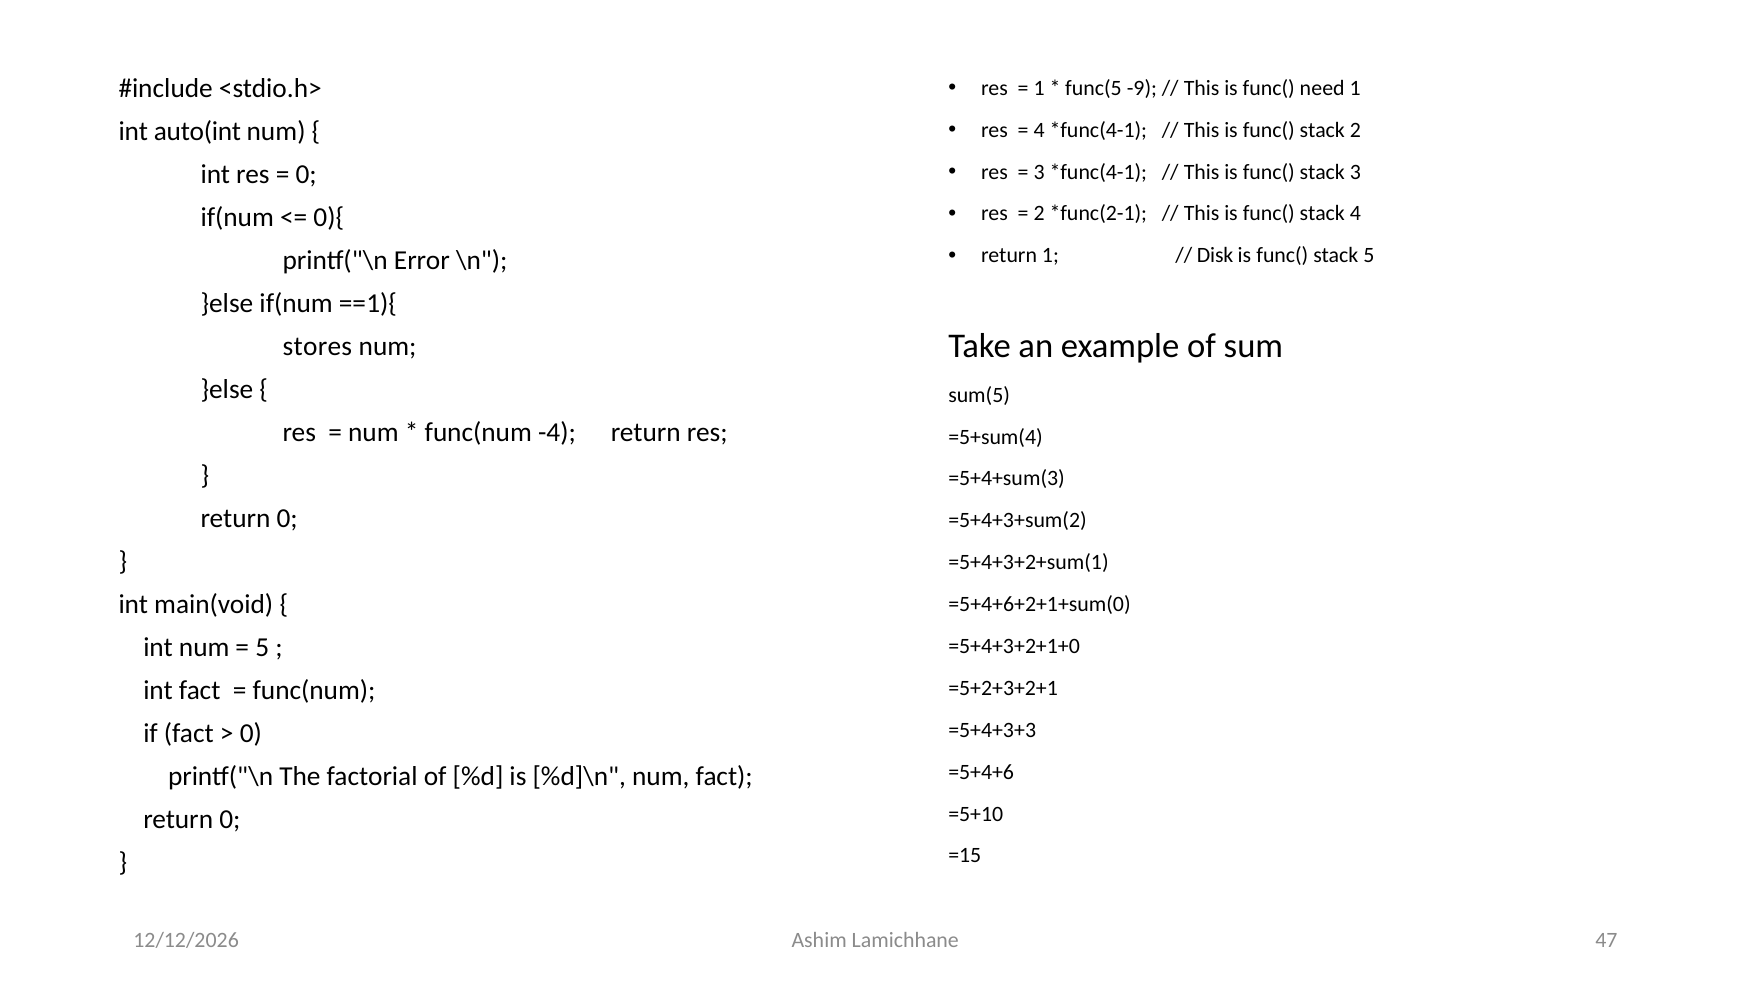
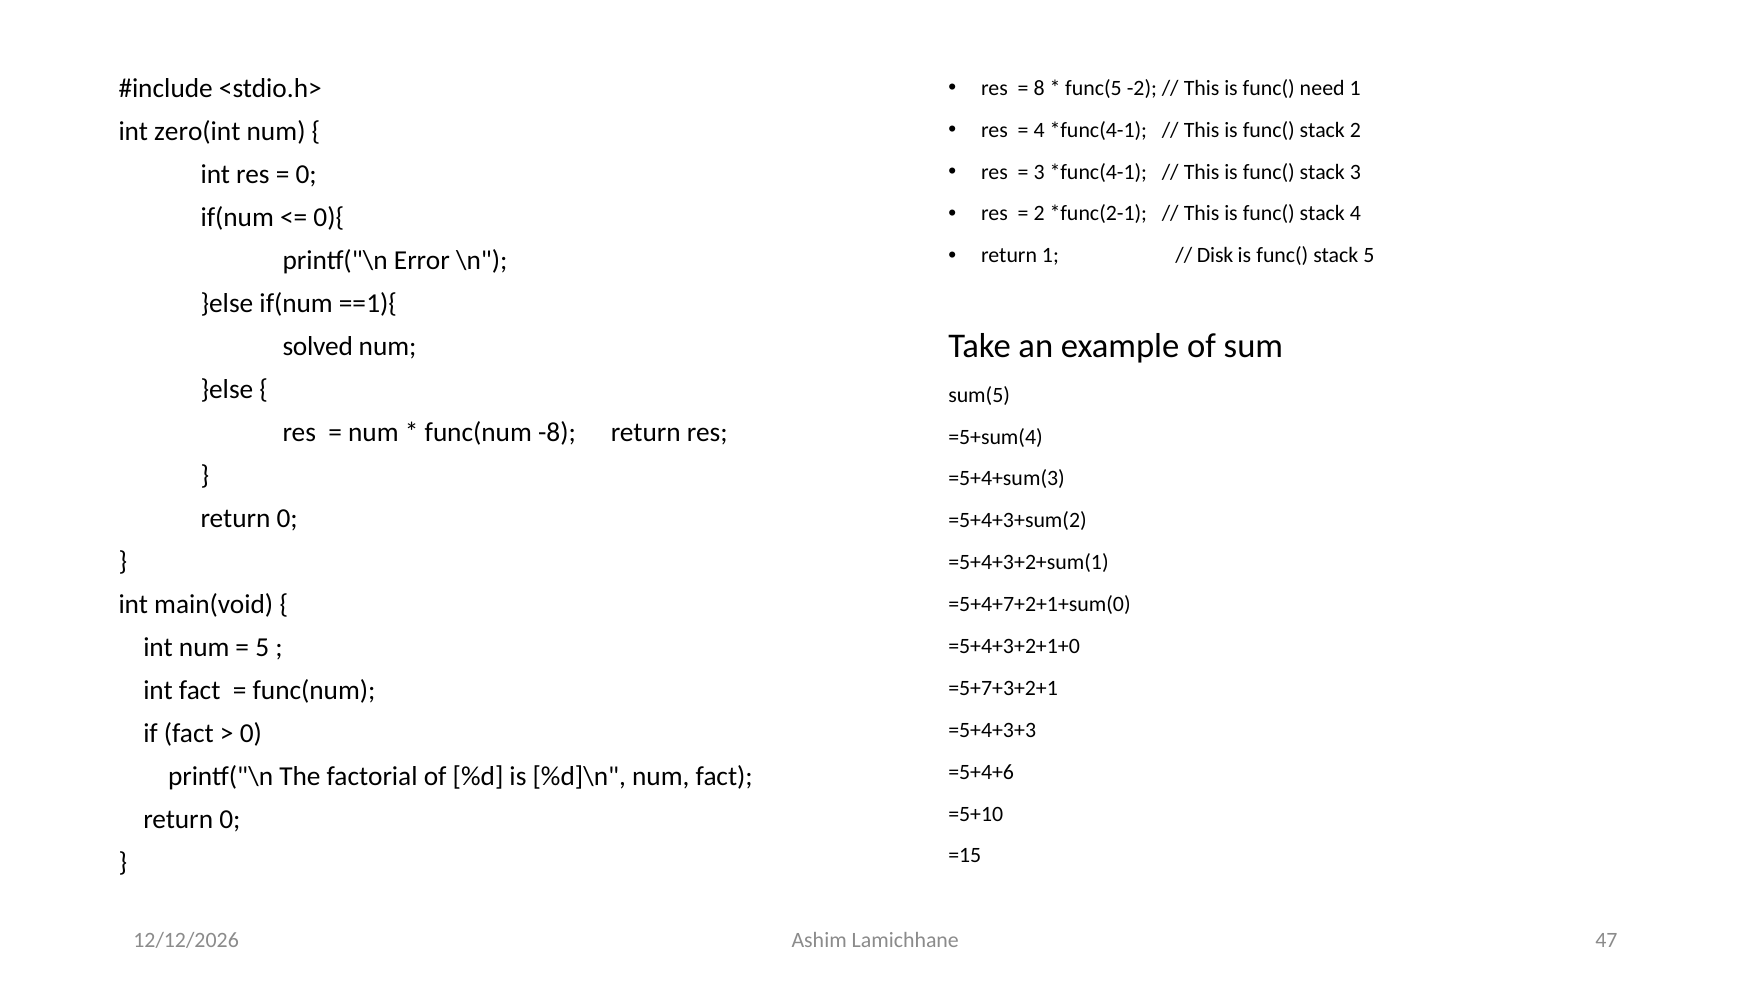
1: 1 -> 8 (1039, 88)
-9: -9 -> -2 (1142, 88)
auto(int: auto(int -> zero(int (197, 132)
stores: stores -> solved (318, 346)
-4: -4 -> -8 (557, 432)
=5+4+6+2+1+sum(0: =5+4+6+2+1+sum(0 -> =5+4+7+2+1+sum(0 (1039, 604)
=5+2+3+2+1: =5+2+3+2+1 -> =5+7+3+2+1 (1003, 688)
